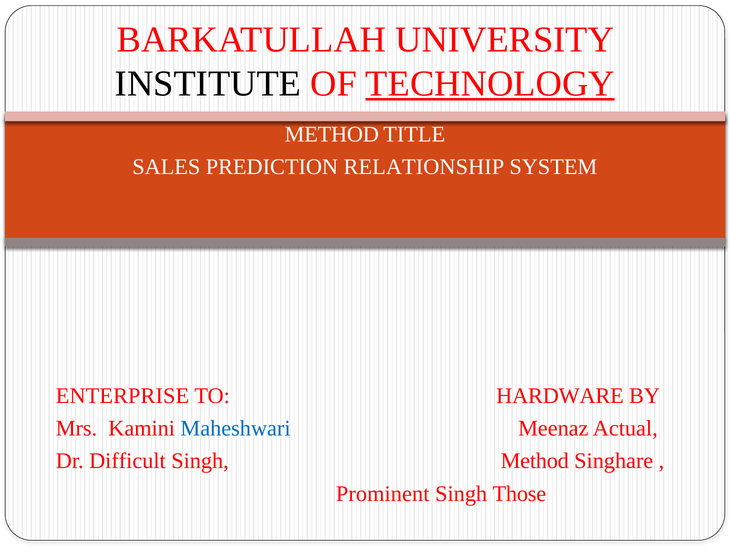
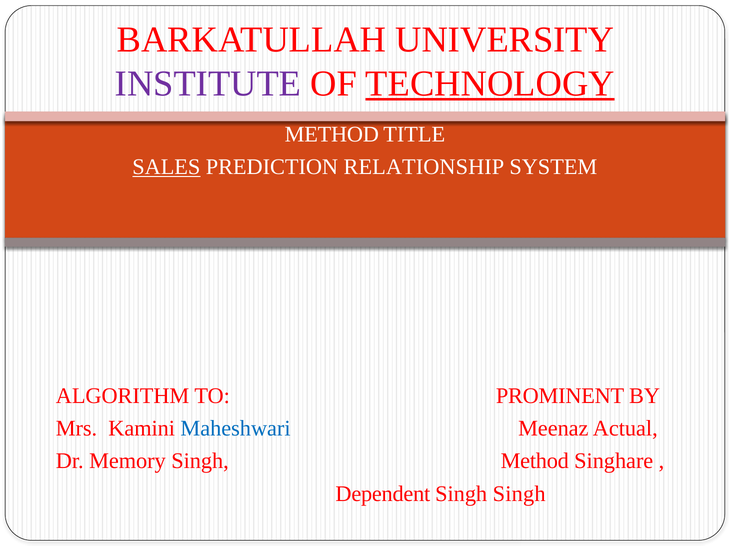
INSTITUTE colour: black -> purple (208, 83)
SALES underline: none -> present (166, 167)
ENTERPRISE: ENTERPRISE -> ALGORITHM (123, 395)
HARDWARE: HARDWARE -> PROMINENT (560, 395)
Difficult: Difficult -> Memory (127, 461)
Prominent: Prominent -> Dependent (383, 493)
Singh Those: Those -> Singh (519, 493)
